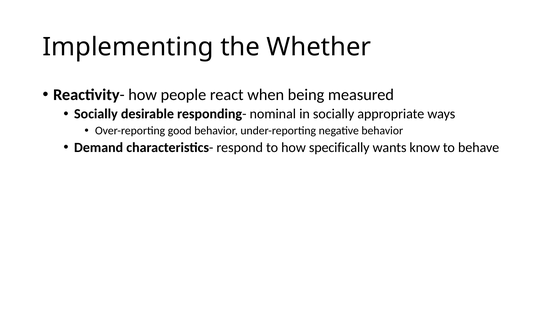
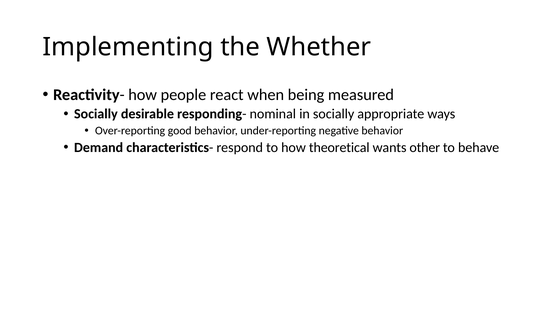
specifically: specifically -> theoretical (339, 147)
know: know -> other (425, 147)
